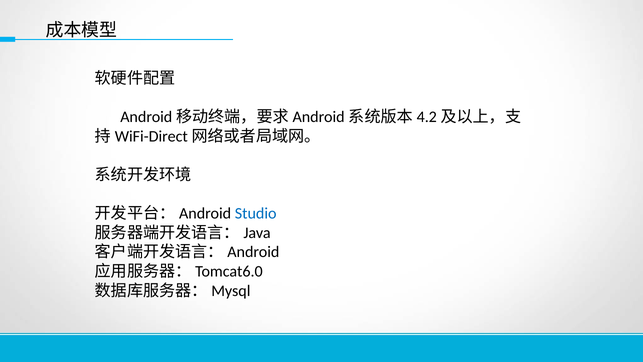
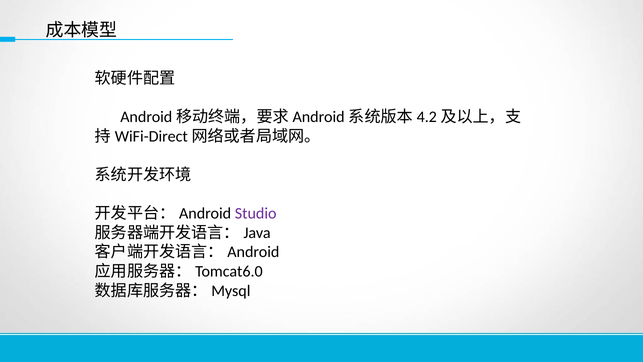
Studio colour: blue -> purple (256, 213)
